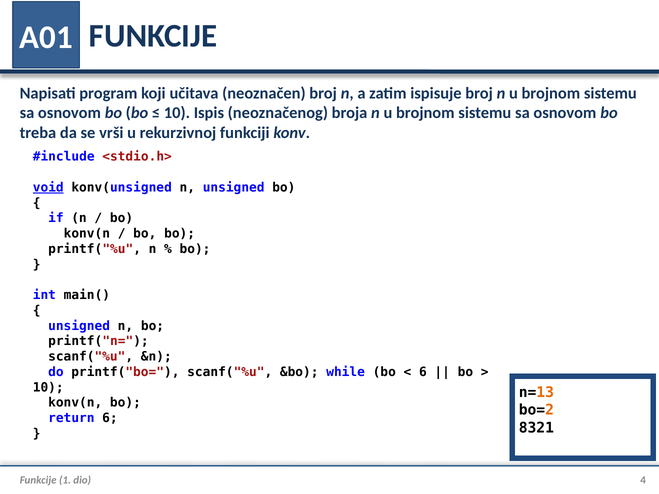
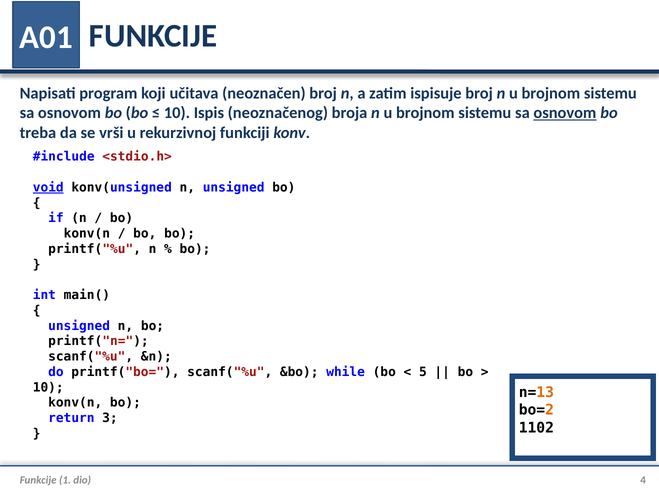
osnovom underline: none -> present (565, 113)
6: 6 -> 5 (423, 372)
return 6: 6 -> 3 (110, 418)
8321: 8321 -> 1102 (536, 428)
